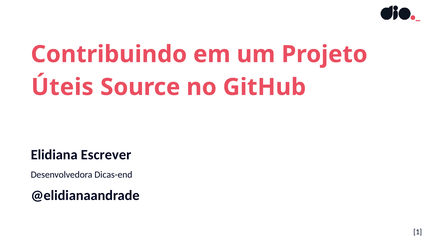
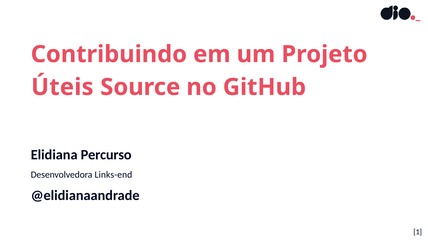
Escrever: Escrever -> Percurso (106, 155)
Dicas-end: Dicas-end -> Links-end (113, 175)
